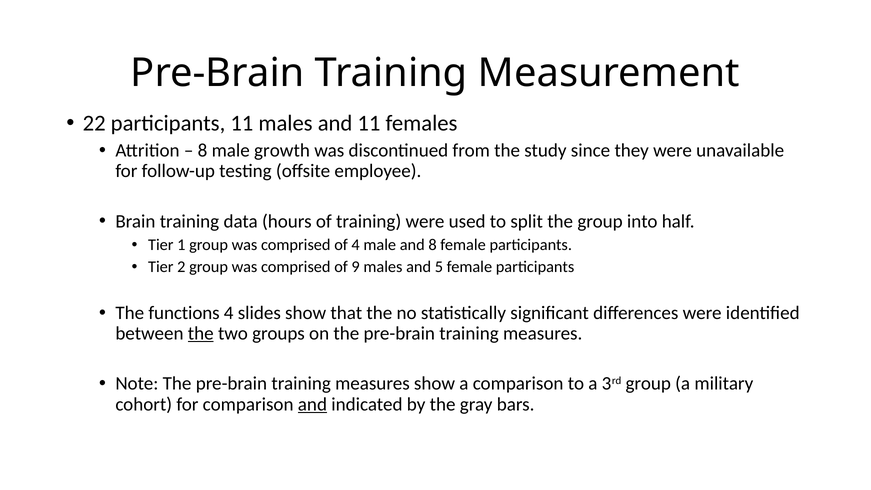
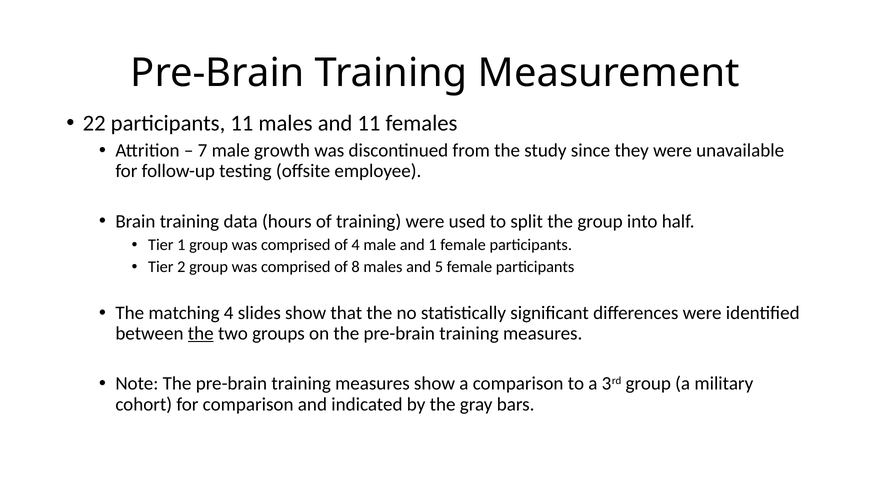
8: 8 -> 7 (202, 150)
and 8: 8 -> 1 (433, 245)
9: 9 -> 8 (356, 267)
functions: functions -> matching (184, 313)
and underline: present -> none (312, 404)
